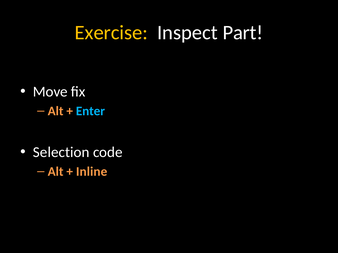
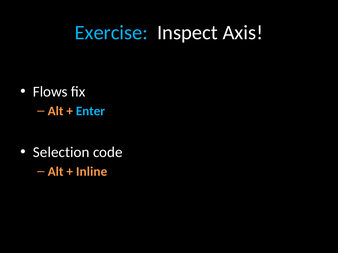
Exercise colour: yellow -> light blue (111, 33)
Part: Part -> Axis (243, 33)
Move: Move -> Flows (50, 92)
